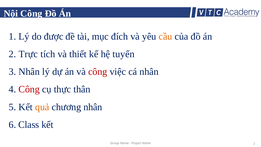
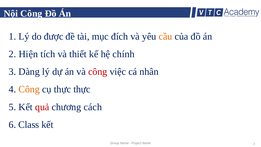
Trực: Trực -> Hiện (28, 54)
tuyến: tuyến -> chính (124, 54)
3 Nhân: Nhân -> Dàng (29, 72)
Công colour: red -> orange (29, 89)
thực thân: thân -> thực (82, 89)
quả colour: orange -> red (42, 107)
chương nhân: nhân -> cách (93, 107)
